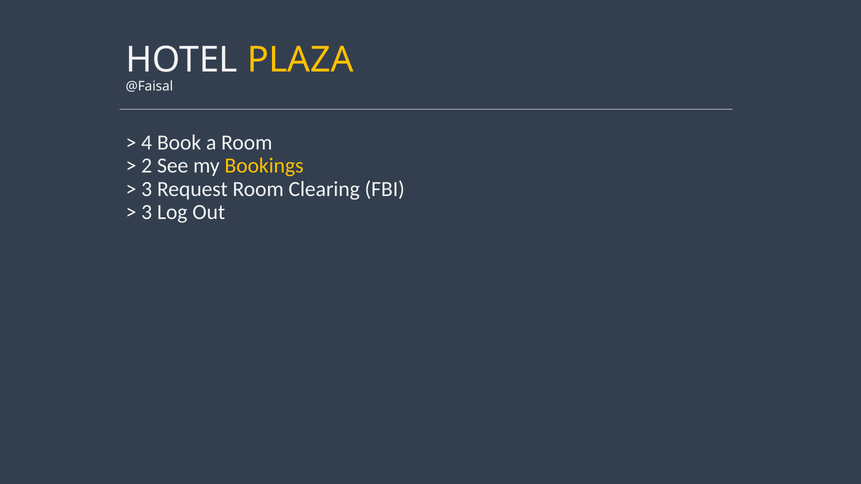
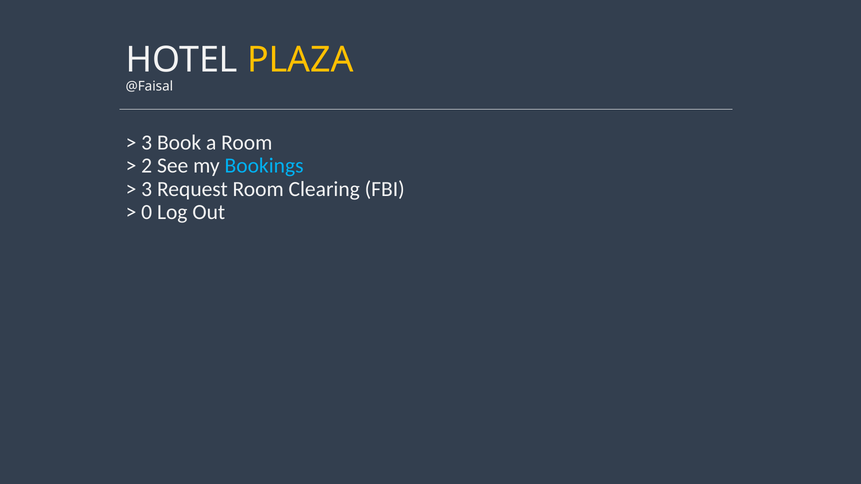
4: 4 -> 3 (147, 143)
Bookings colour: yellow -> light blue (264, 166)
3: 3 -> 0 (147, 212)
